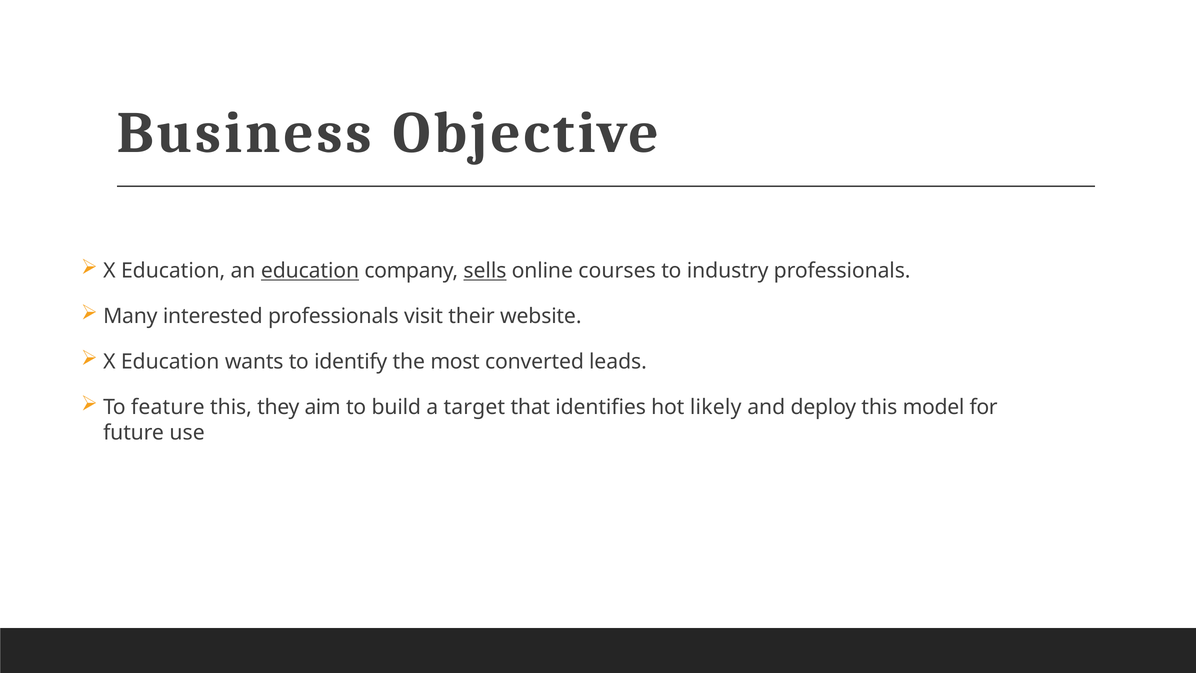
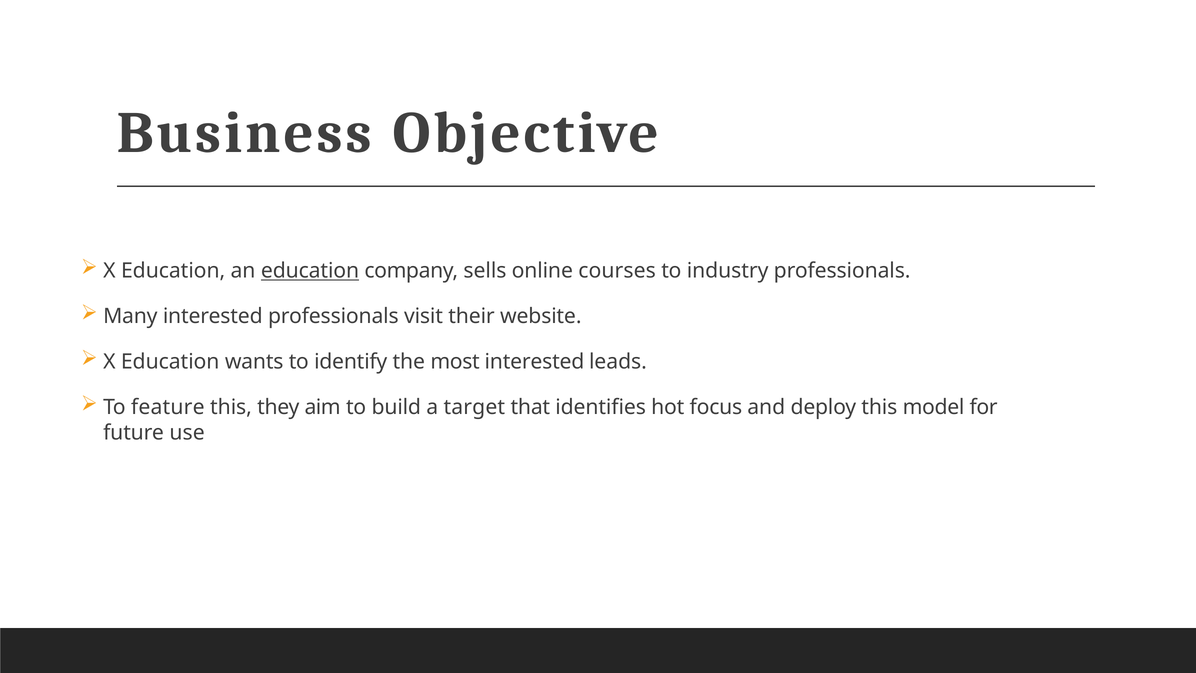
sells underline: present -> none (485, 271)
most converted: converted -> interested (534, 362)
likely: likely -> focus (716, 407)
